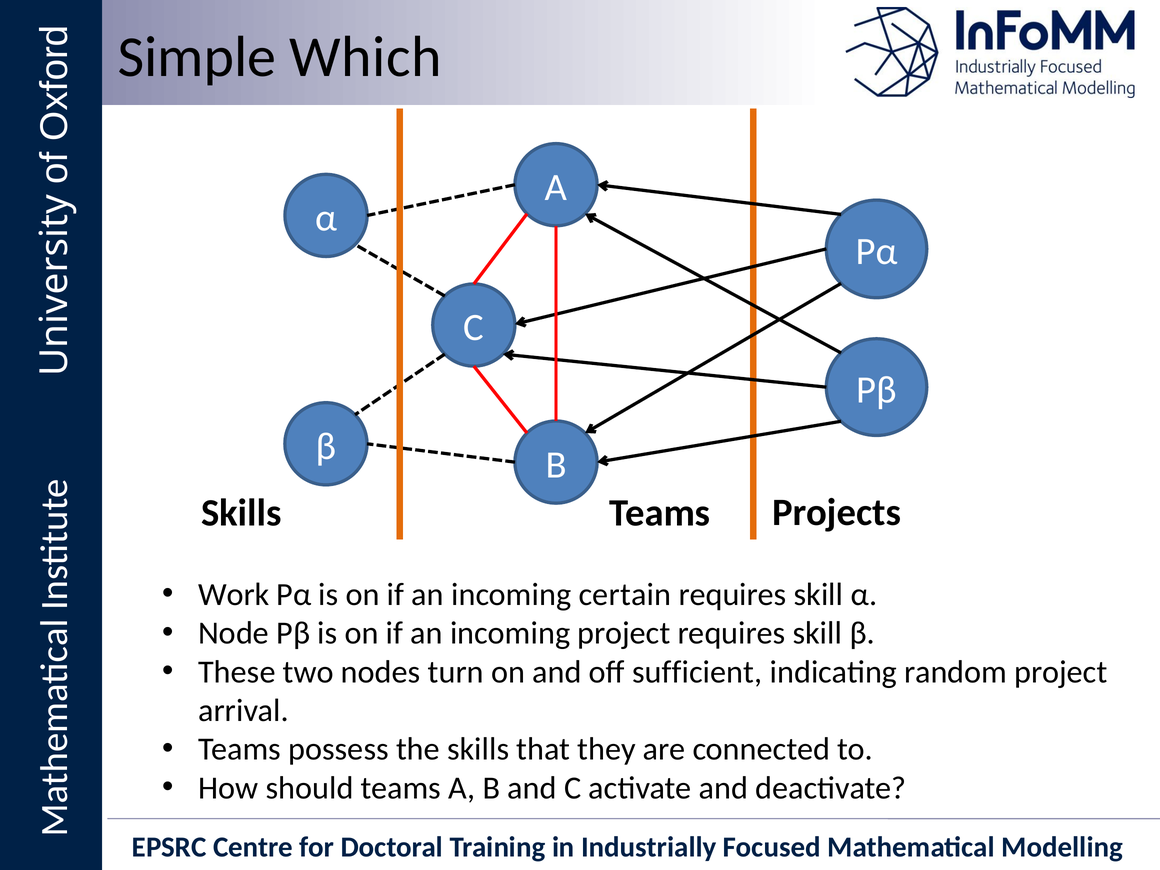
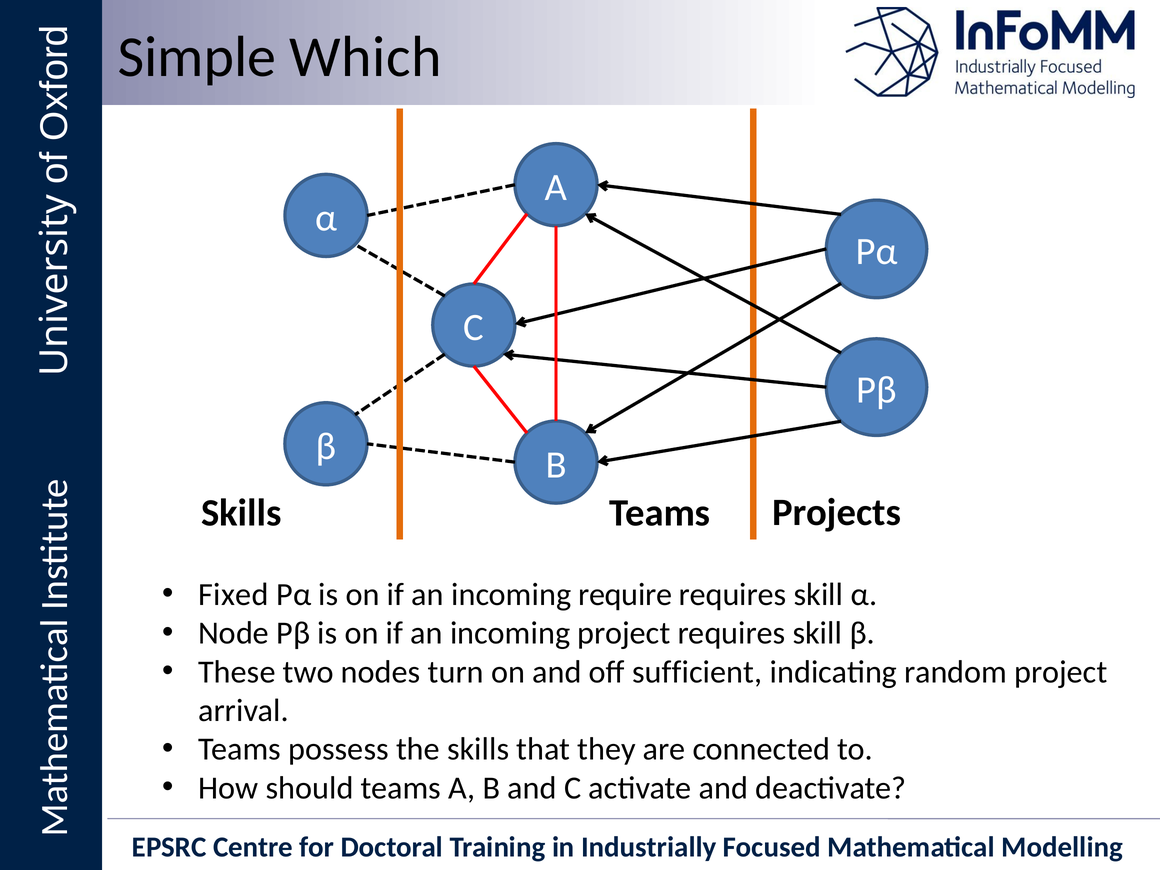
Work: Work -> Fixed (233, 595)
certain: certain -> require (625, 595)
